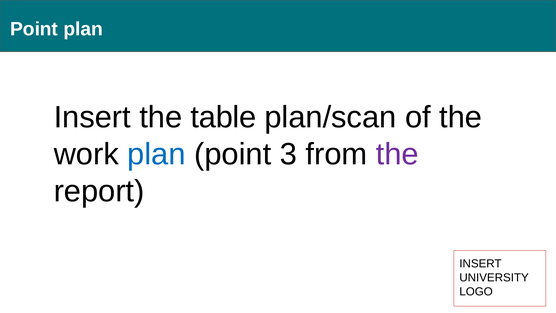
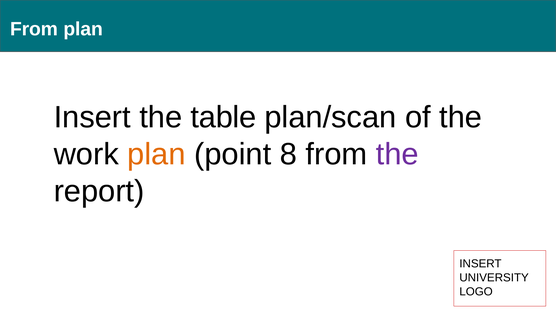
Point: Point -> From (34, 29)
plan colour: blue -> orange (156, 154)
3: 3 -> 8 (289, 154)
